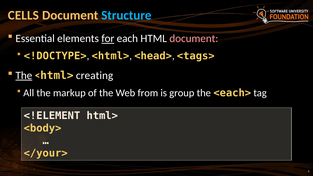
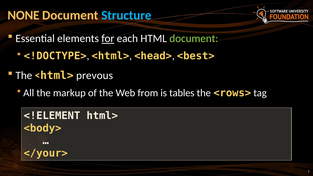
CELLS: CELLS -> NONE (23, 15)
document colour: pink -> light green (194, 39)
<tags>: <tags> -> <best> (196, 56)
The underline: present -> none (24, 75)
creating: creating -> prevous (95, 75)
group: group -> tables (182, 93)
<each>: <each> -> <rows> (232, 93)
